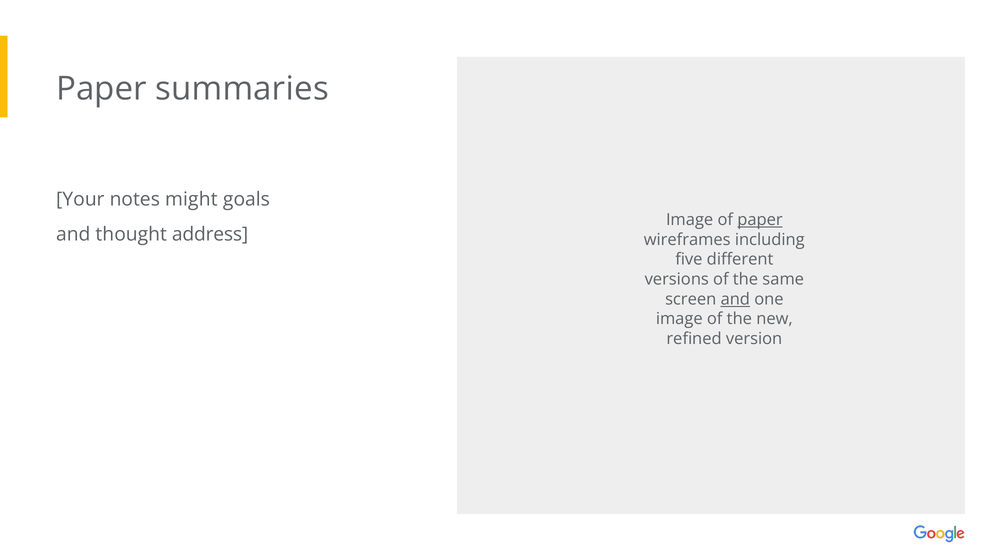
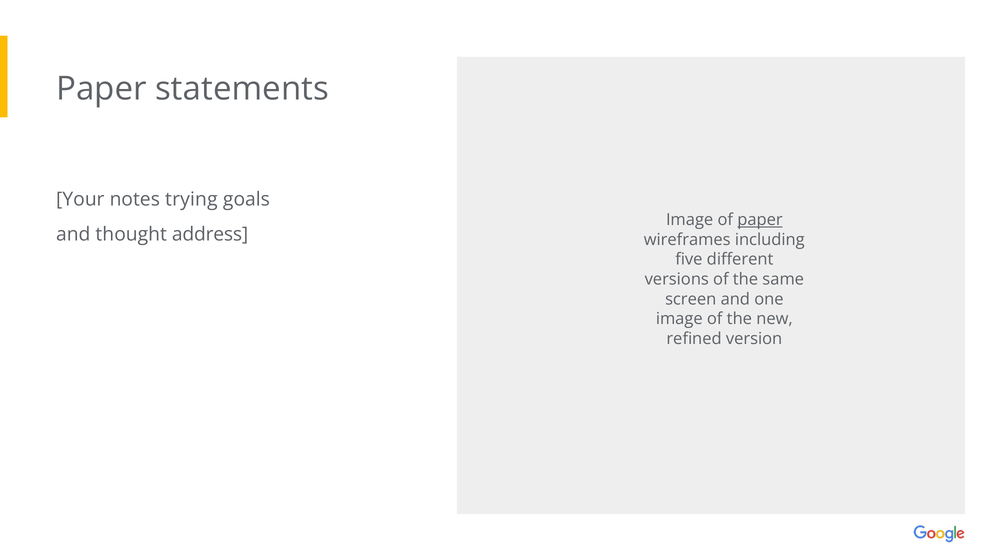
summaries: summaries -> statements (242, 89)
might: might -> trying (191, 200)
and underline: present -> none (735, 299)
